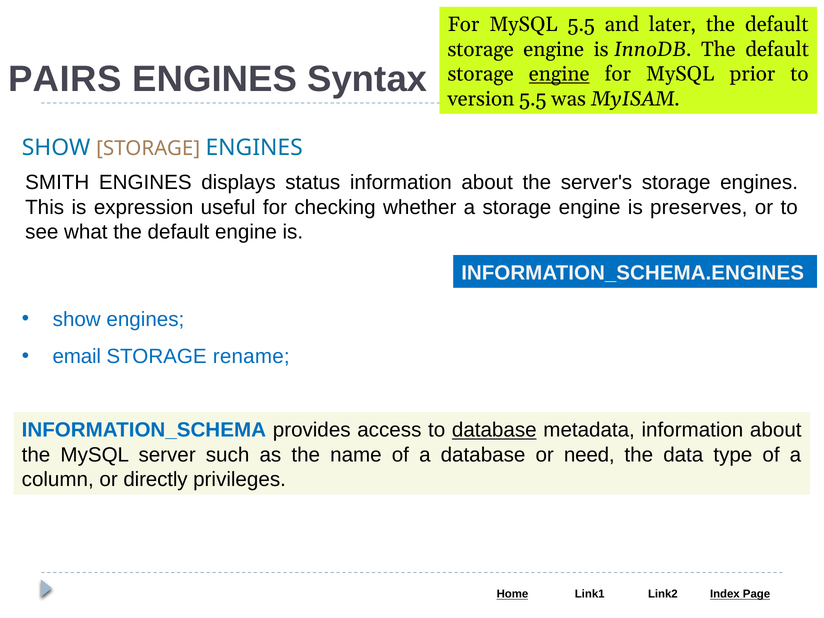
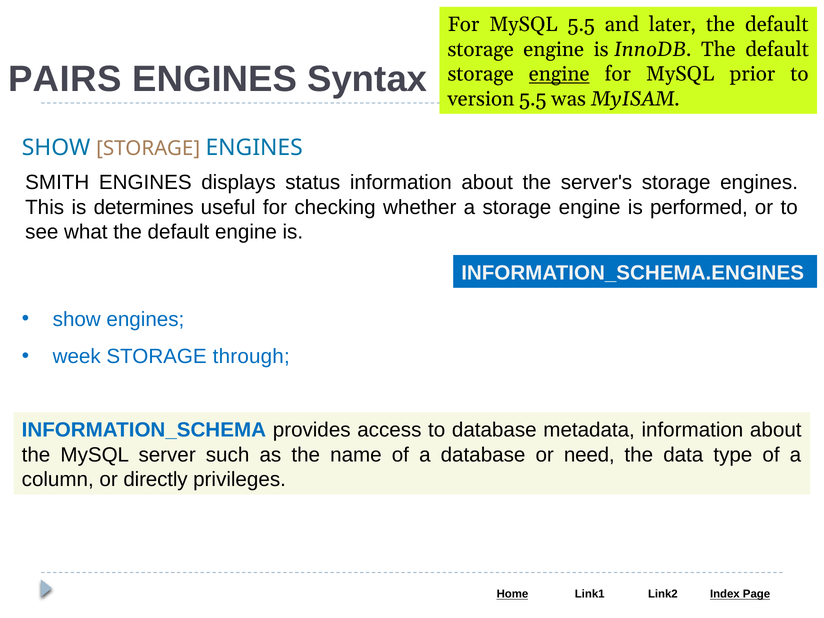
expression: expression -> determines (144, 207)
preserves: preserves -> performed (699, 207)
email: email -> week (77, 356)
rename: rename -> through (251, 356)
database underline: present -> none (494, 430)
